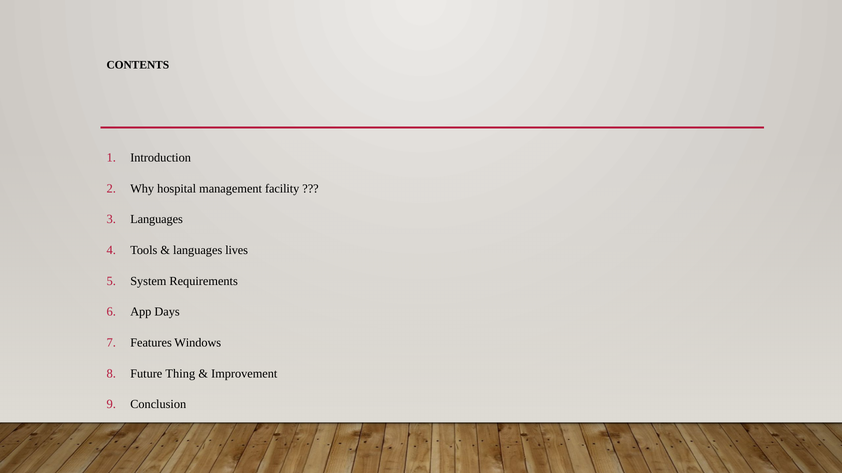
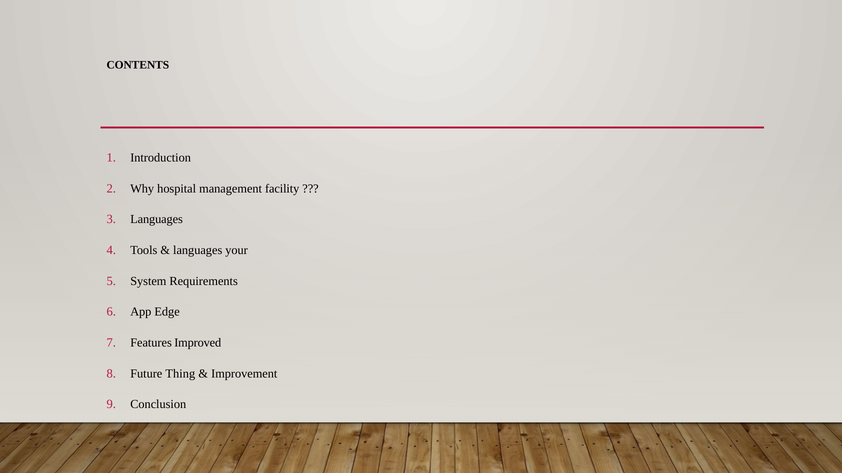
lives: lives -> your (237, 251)
Days: Days -> Edge (167, 312)
Windows: Windows -> Improved (198, 343)
